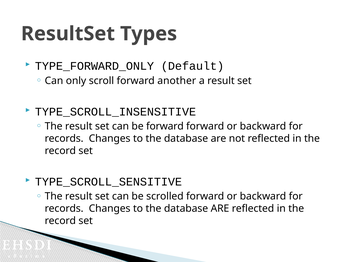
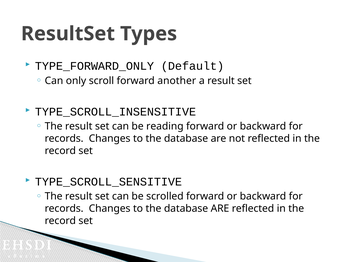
be forward: forward -> reading (165, 127)
